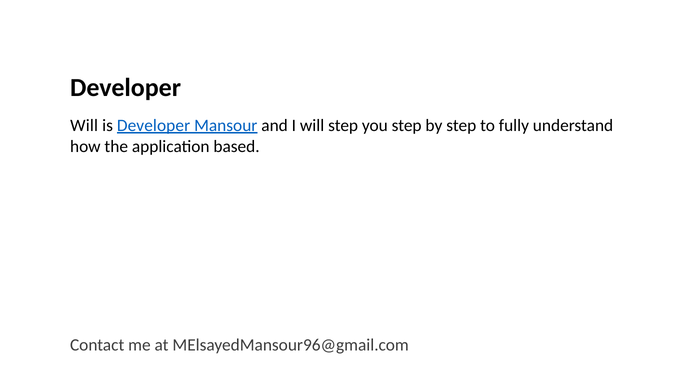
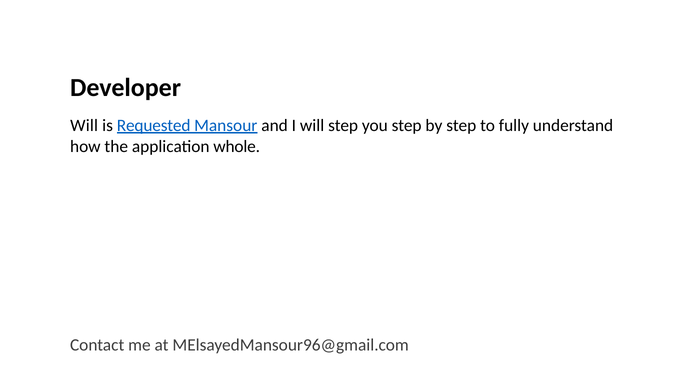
is Developer: Developer -> Requested (154, 125)
based: based -> whole (237, 146)
